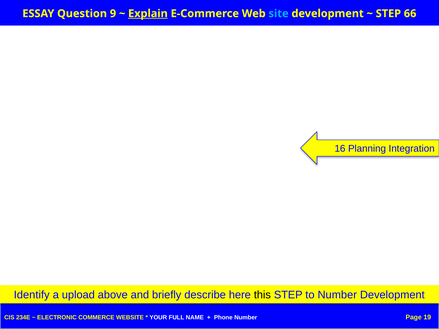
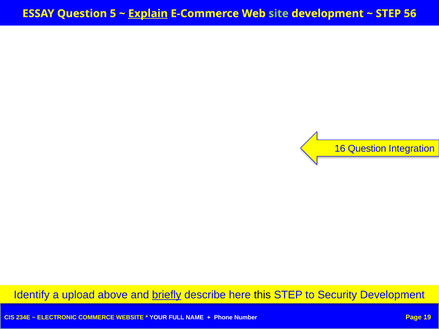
9: 9 -> 5 (113, 14)
site colour: light blue -> light green (279, 14)
66: 66 -> 56 (410, 14)
16 Planning: Planning -> Question (367, 149)
briefly underline: none -> present (167, 295)
to Number: Number -> Security (337, 295)
